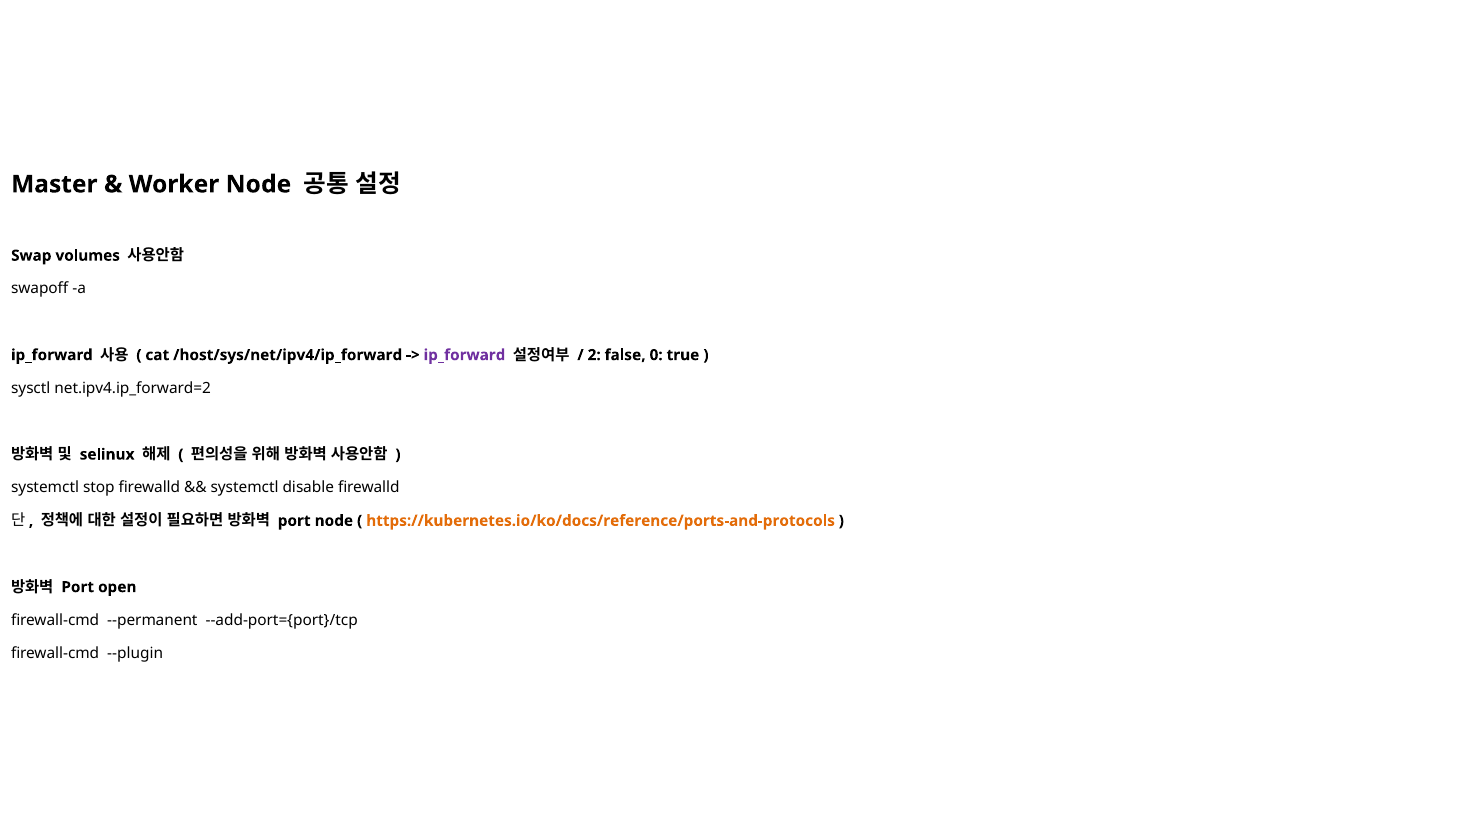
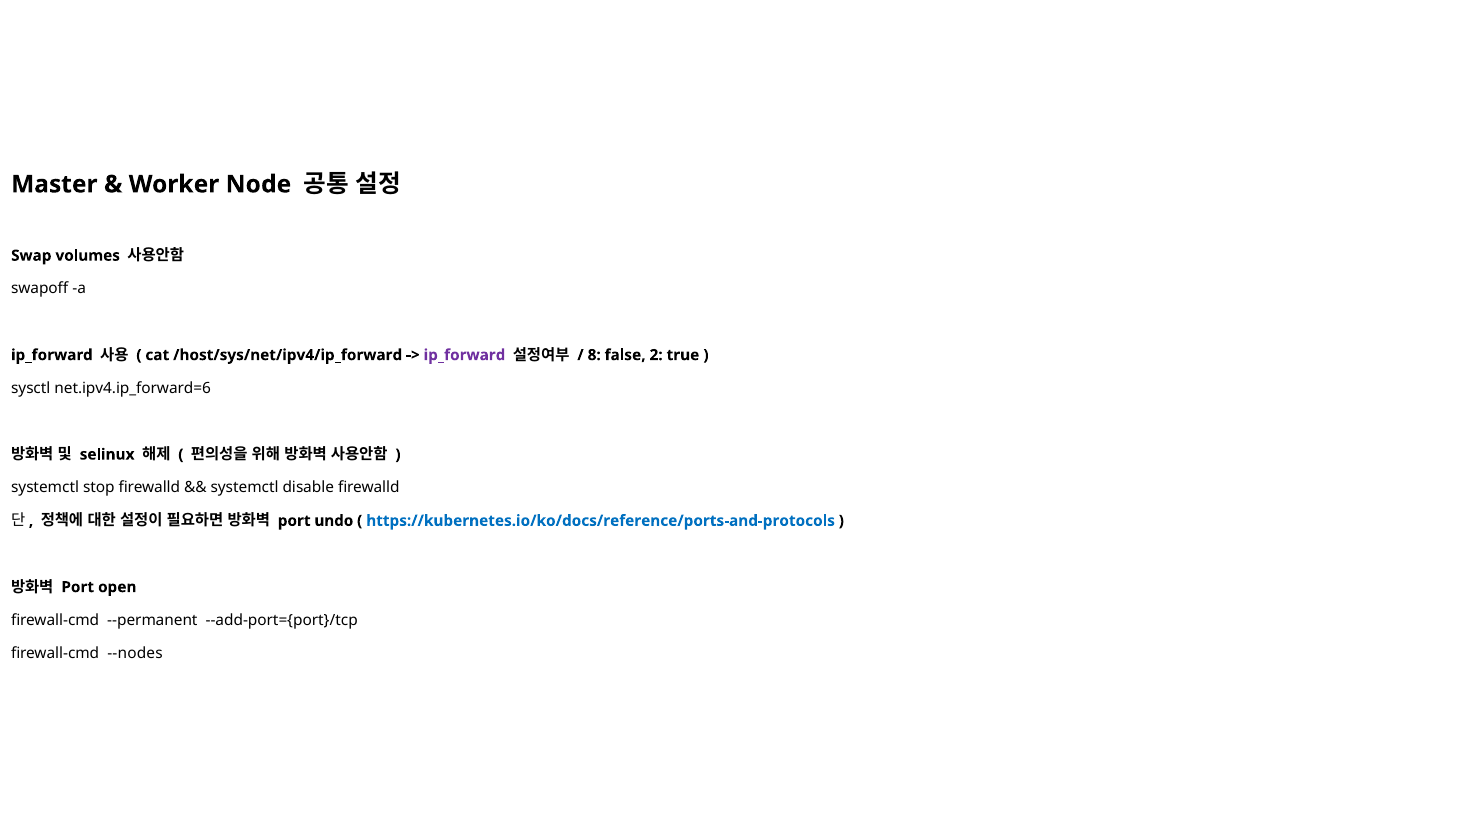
2: 2 -> 8 (594, 355)
0: 0 -> 2 (656, 355)
net.ipv4.ip_forward=2: net.ipv4.ip_forward=2 -> net.ipv4.ip_forward=6 (133, 388)
port node: node -> undo (334, 520)
https://kubernetes.io/ko/docs/reference/ports-and-protocols colour: orange -> blue (601, 520)
--plugin: --plugin -> --nodes (135, 653)
